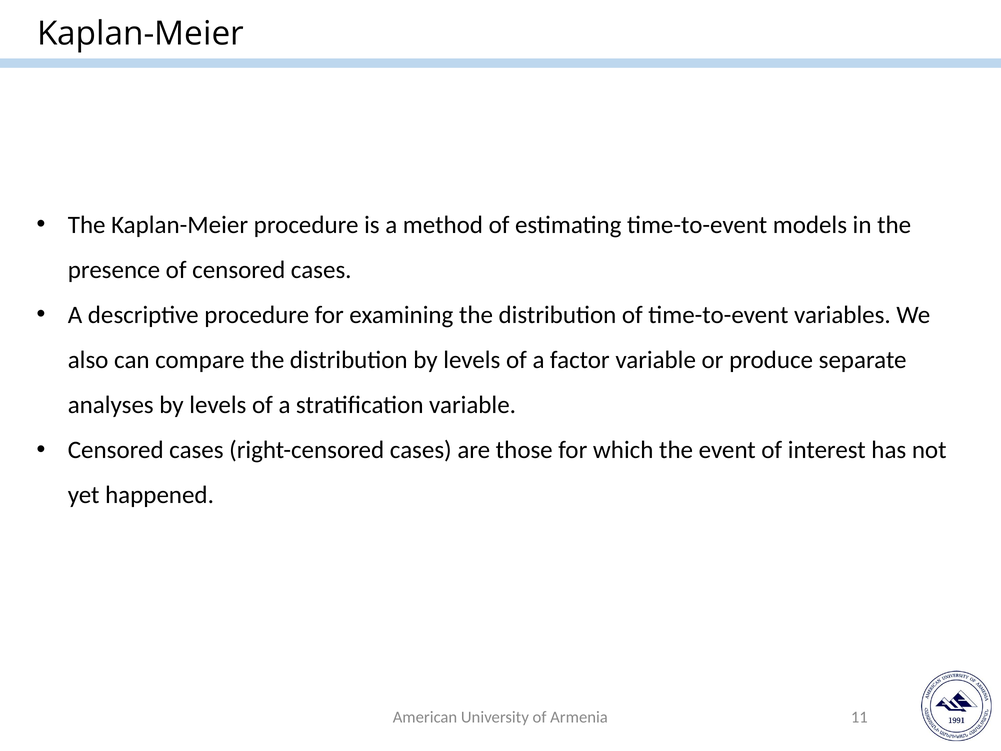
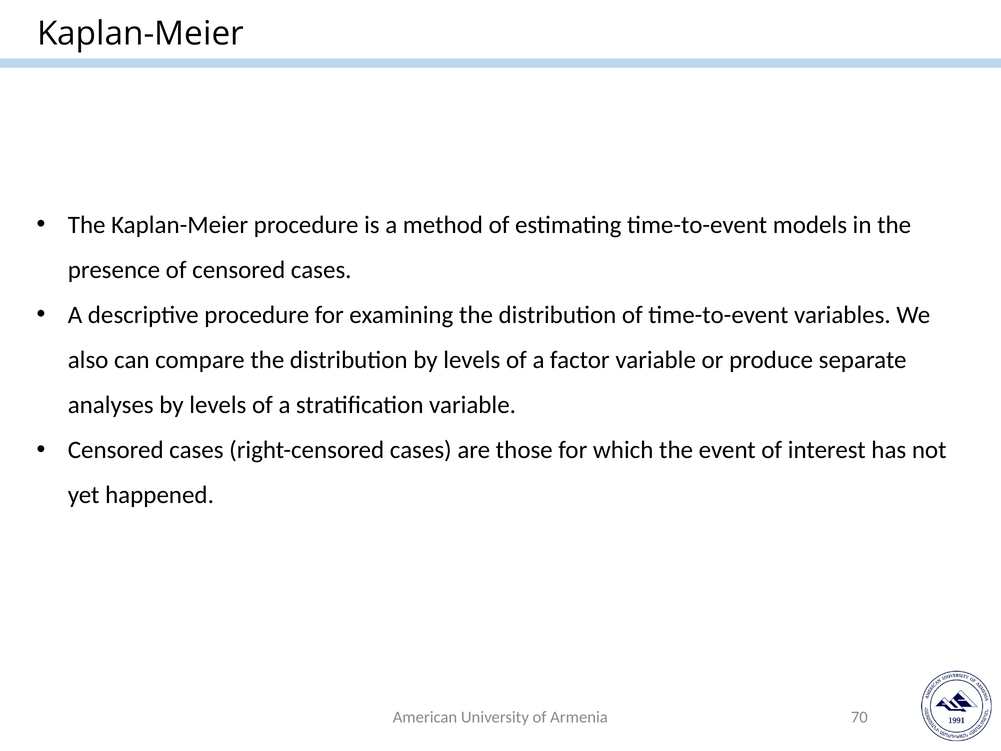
11: 11 -> 70 (859, 717)
